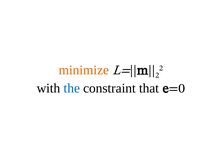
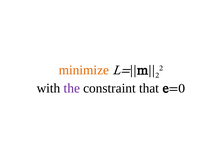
the colour: blue -> purple (72, 89)
